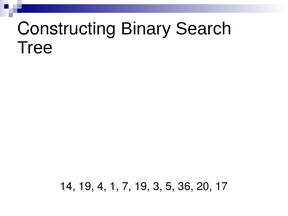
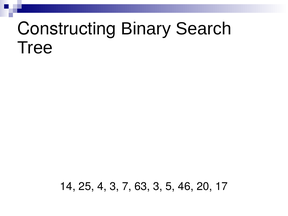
14 19: 19 -> 25 (86, 186)
4 1: 1 -> 3 (114, 186)
7 19: 19 -> 63 (142, 186)
36: 36 -> 46 (186, 186)
